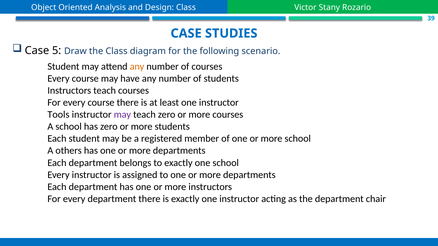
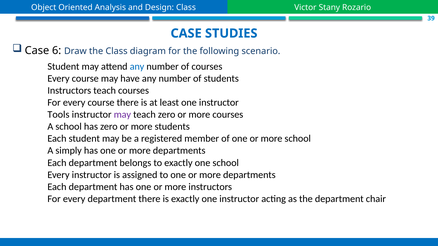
5: 5 -> 6 (57, 51)
any colour: orange -> blue (137, 67)
others: others -> simply (69, 151)
